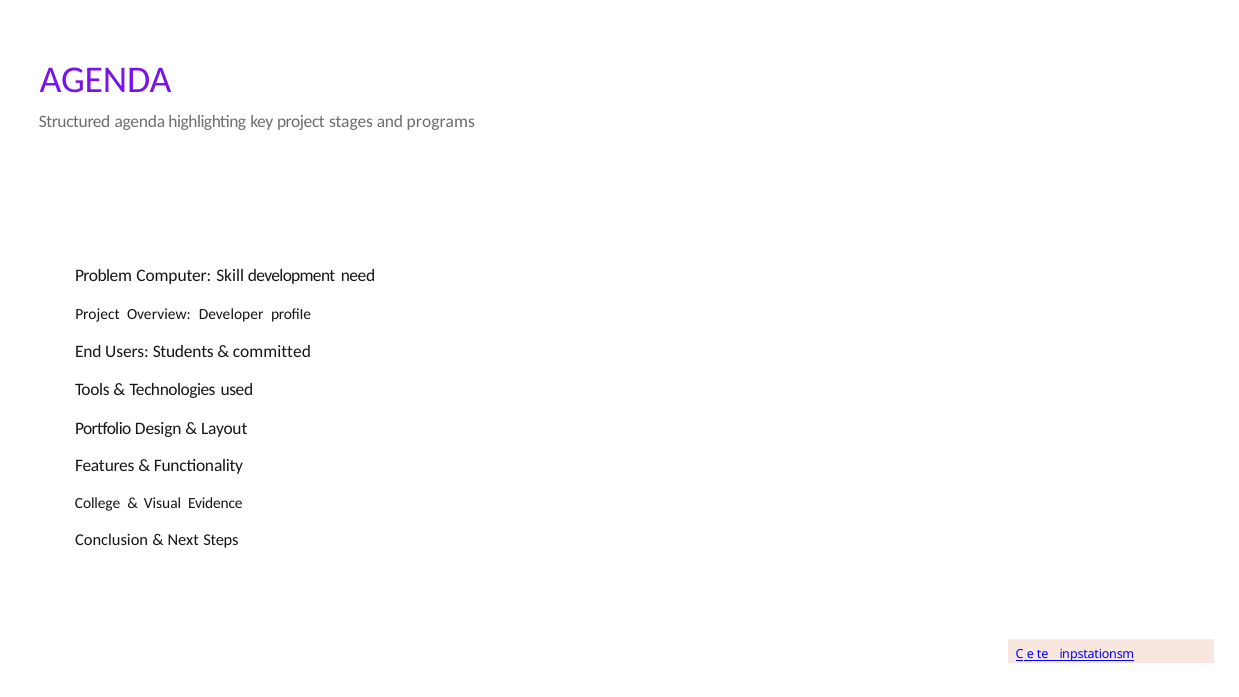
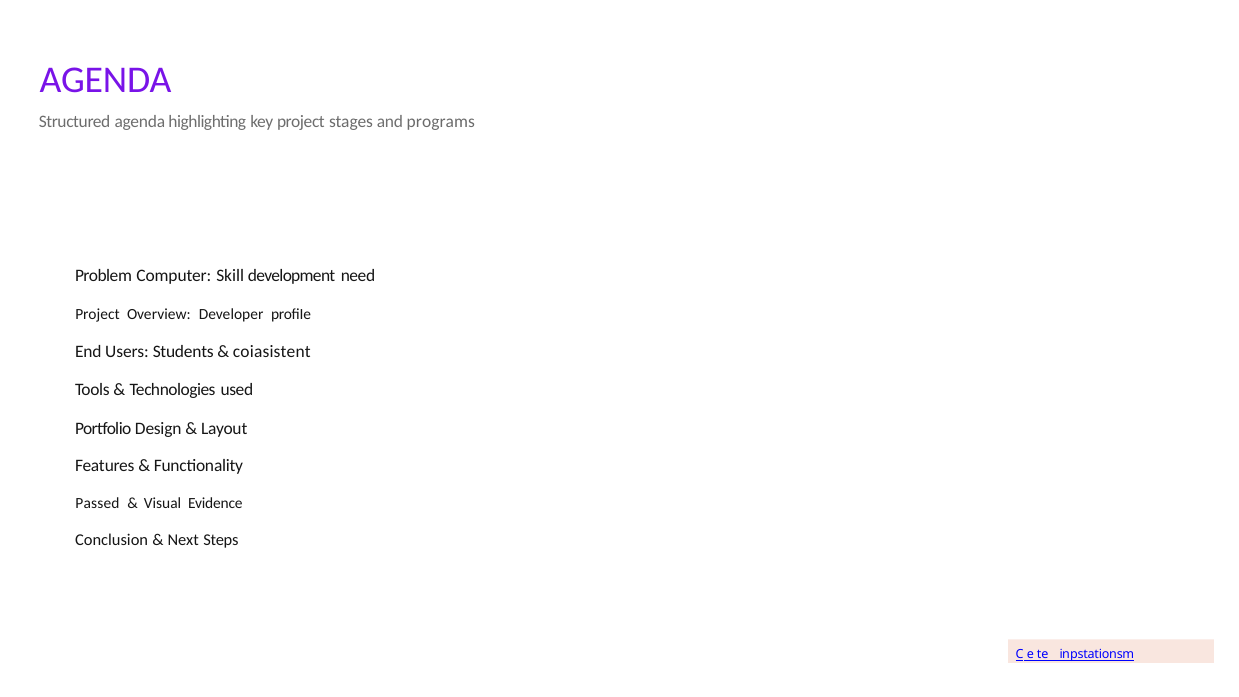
committed: committed -> coiasistent (272, 352)
College: College -> Passed (97, 504)
